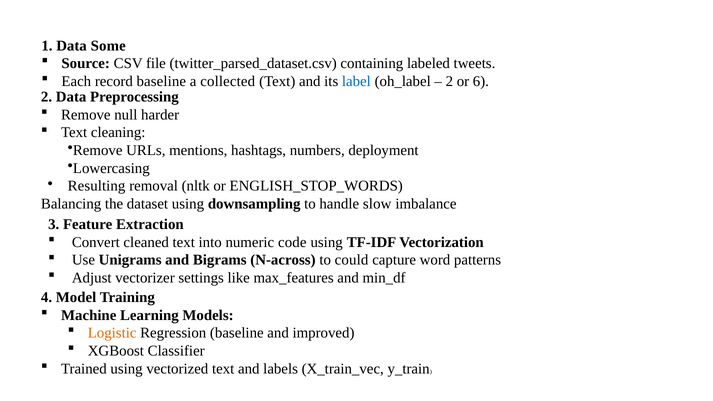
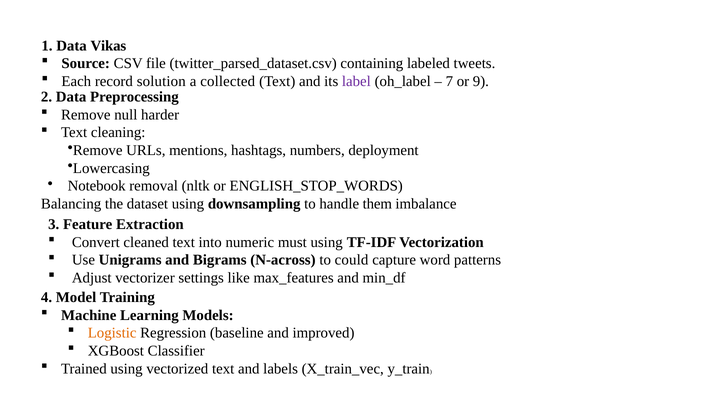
Some: Some -> Vikas (108, 46)
record baseline: baseline -> solution (161, 81)
label colour: blue -> purple (356, 81)
2: 2 -> 7 (449, 81)
6: 6 -> 9 (481, 81)
Resulting: Resulting -> Notebook (97, 186)
slow: slow -> them (377, 204)
code: code -> must (292, 242)
